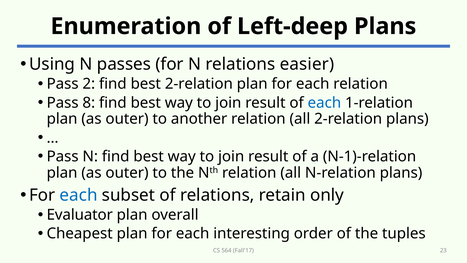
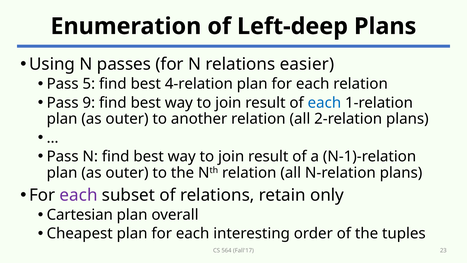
2: 2 -> 5 (89, 84)
best 2-relation: 2-relation -> 4-relation (199, 84)
8: 8 -> 9 (89, 103)
each colour: blue -> purple (79, 195)
Evaluator: Evaluator -> Cartesian (80, 215)
